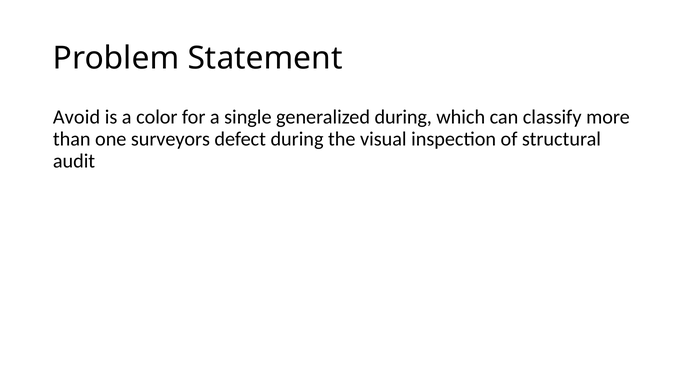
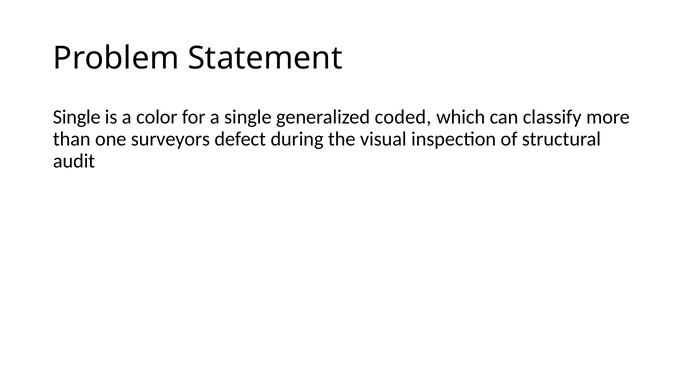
Avoid: Avoid -> Single (77, 117)
generalized during: during -> coded (403, 117)
